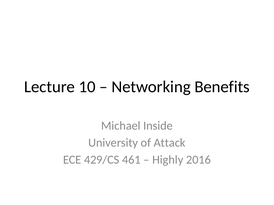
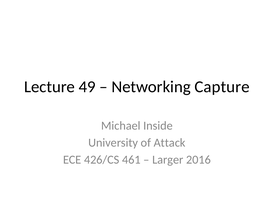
10: 10 -> 49 (87, 87)
Benefits: Benefits -> Capture (222, 87)
429/CS: 429/CS -> 426/CS (102, 160)
Highly: Highly -> Larger (168, 160)
